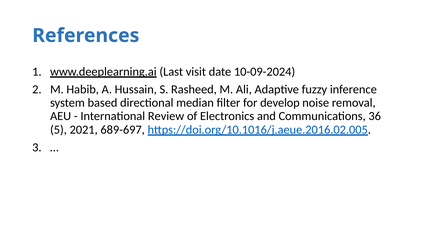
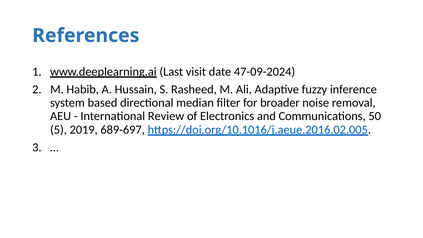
10-09-2024: 10-09-2024 -> 47-09-2024 (265, 72)
develop: develop -> broader (280, 103)
36: 36 -> 50 (375, 116)
2021: 2021 -> 2019 (84, 130)
